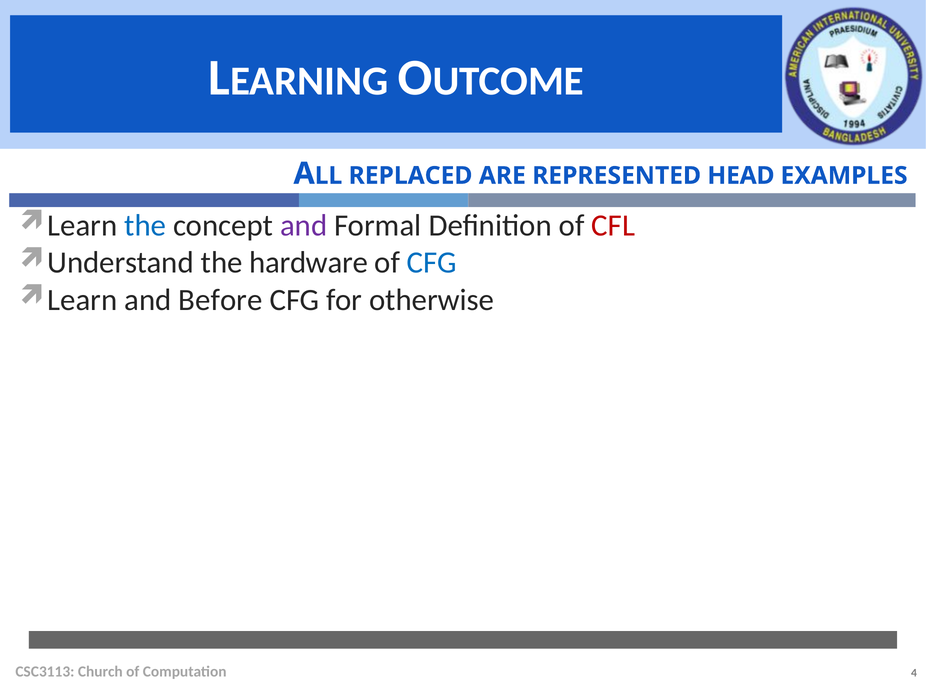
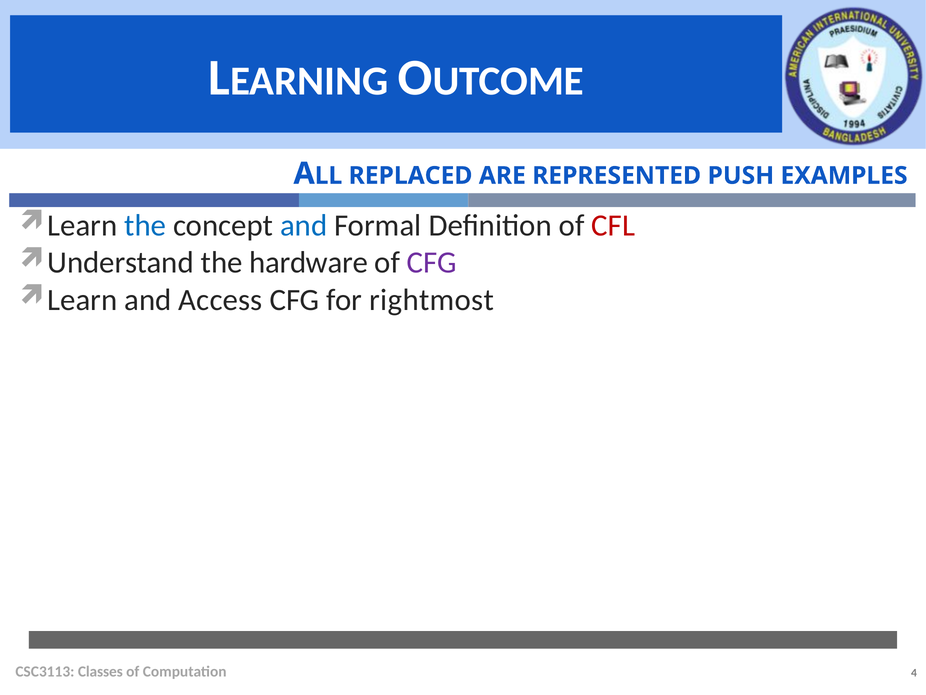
HEAD: HEAD -> PUSH (741, 176)
and colour: purple -> blue (304, 225)
CFG colour: blue -> purple (432, 263)
Before: Before -> Access (220, 300)
otherwise: otherwise -> rightmost (432, 300)
Church: Church -> Classes (100, 671)
